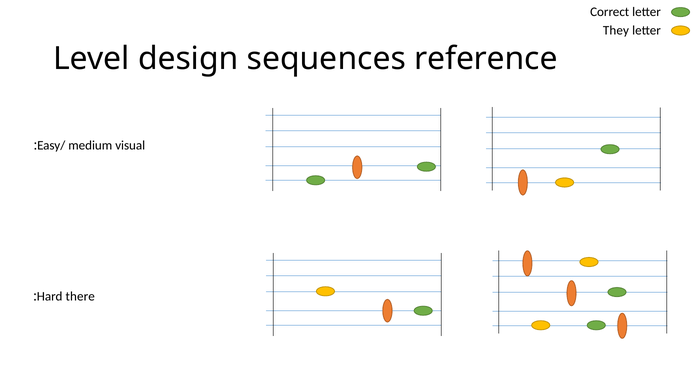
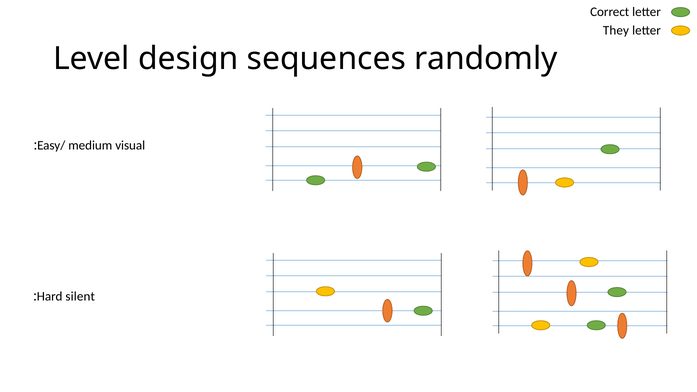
reference: reference -> randomly (486, 59)
there: there -> silent (80, 297)
